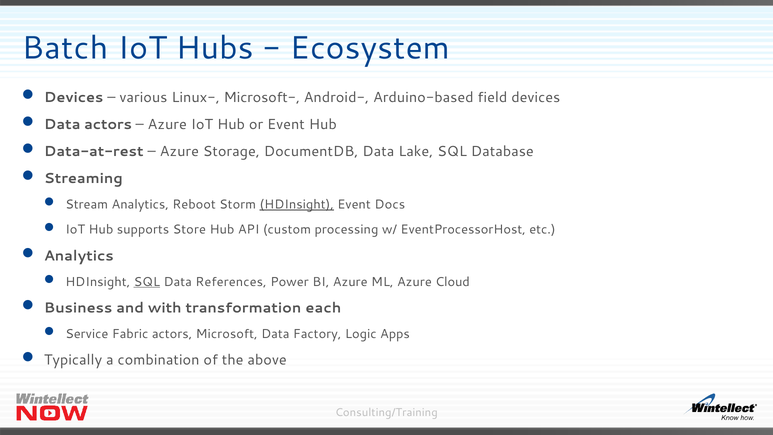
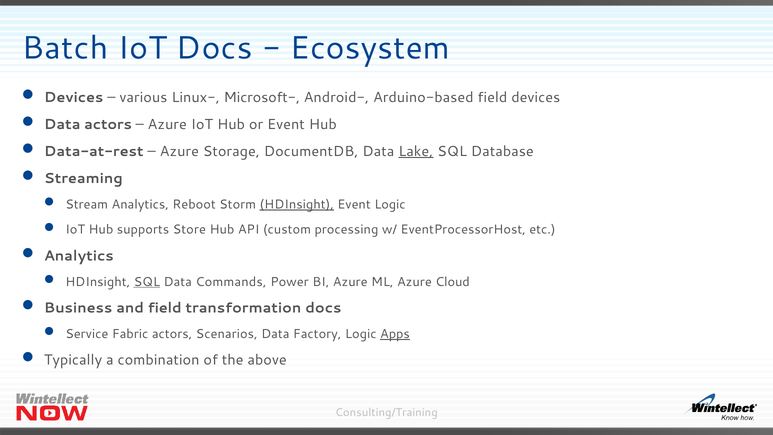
IoT Hubs: Hubs -> Docs (214, 48)
Lake underline: none -> present (416, 151)
Event Docs: Docs -> Logic (390, 204)
References: References -> Commands (231, 282)
and with: with -> field (165, 308)
transformation each: each -> docs (323, 308)
Microsoft: Microsoft -> Scenarios (227, 334)
Apps underline: none -> present (395, 334)
